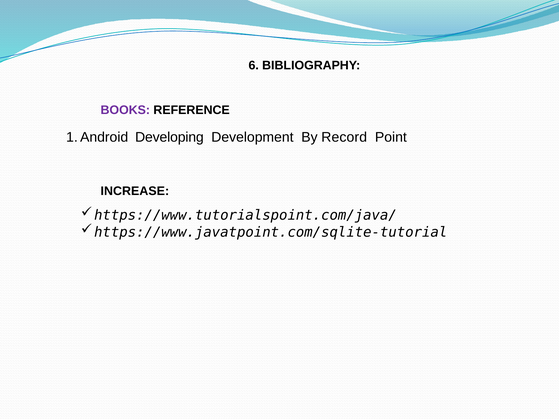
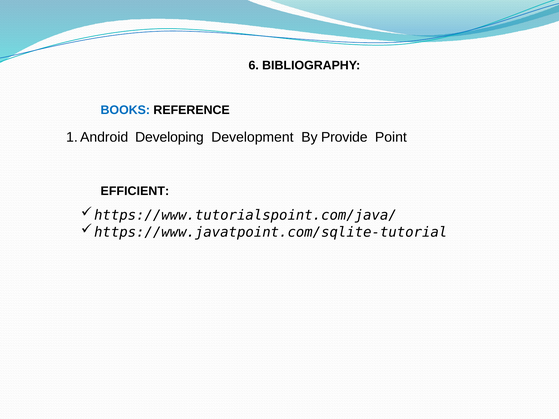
BOOKS colour: purple -> blue (125, 110)
Record: Record -> Provide (344, 137)
INCREASE: INCREASE -> EFFICIENT (135, 191)
